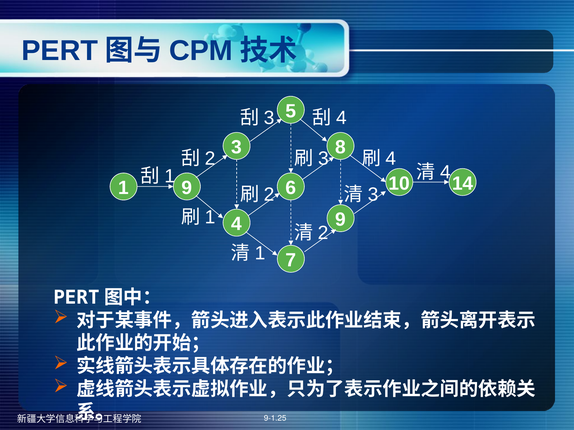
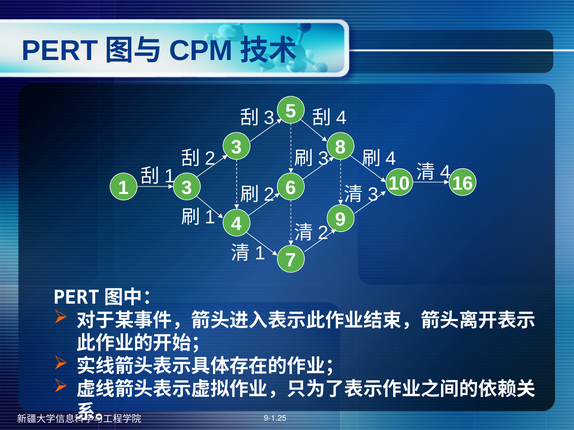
14: 14 -> 16 (463, 184)
1 9: 9 -> 3 (187, 188)
